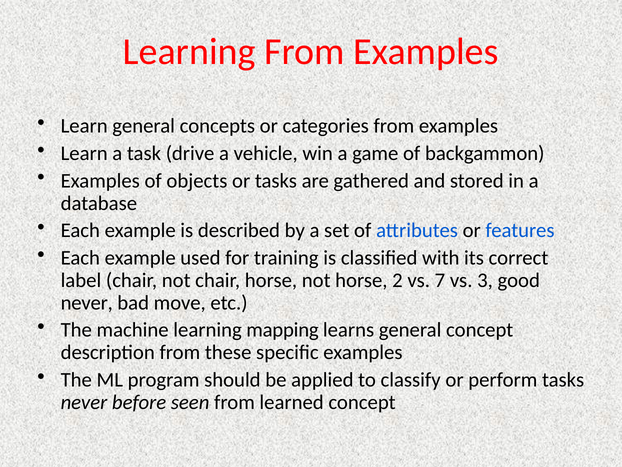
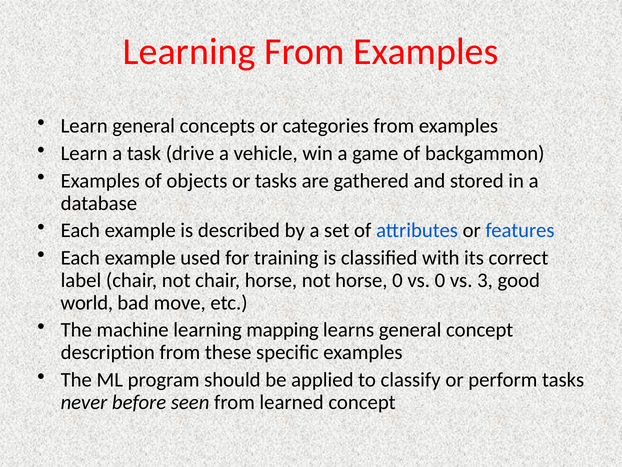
horse 2: 2 -> 0 (397, 280)
vs 7: 7 -> 0 (440, 280)
never: never -> world (87, 302)
